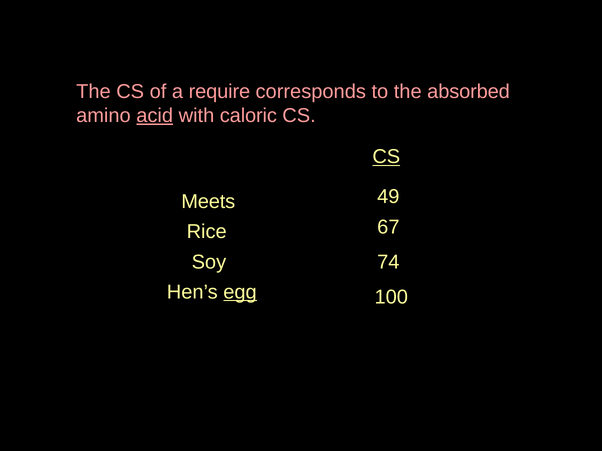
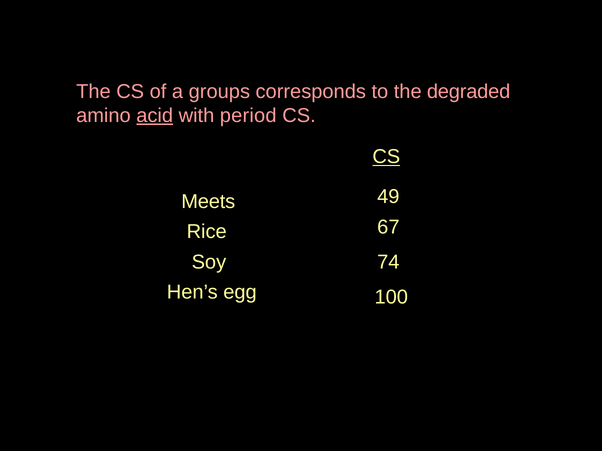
require: require -> groups (219, 92)
absorbed: absorbed -> degraded (469, 92)
caloric: caloric -> period (248, 116)
egg underline: present -> none (240, 292)
